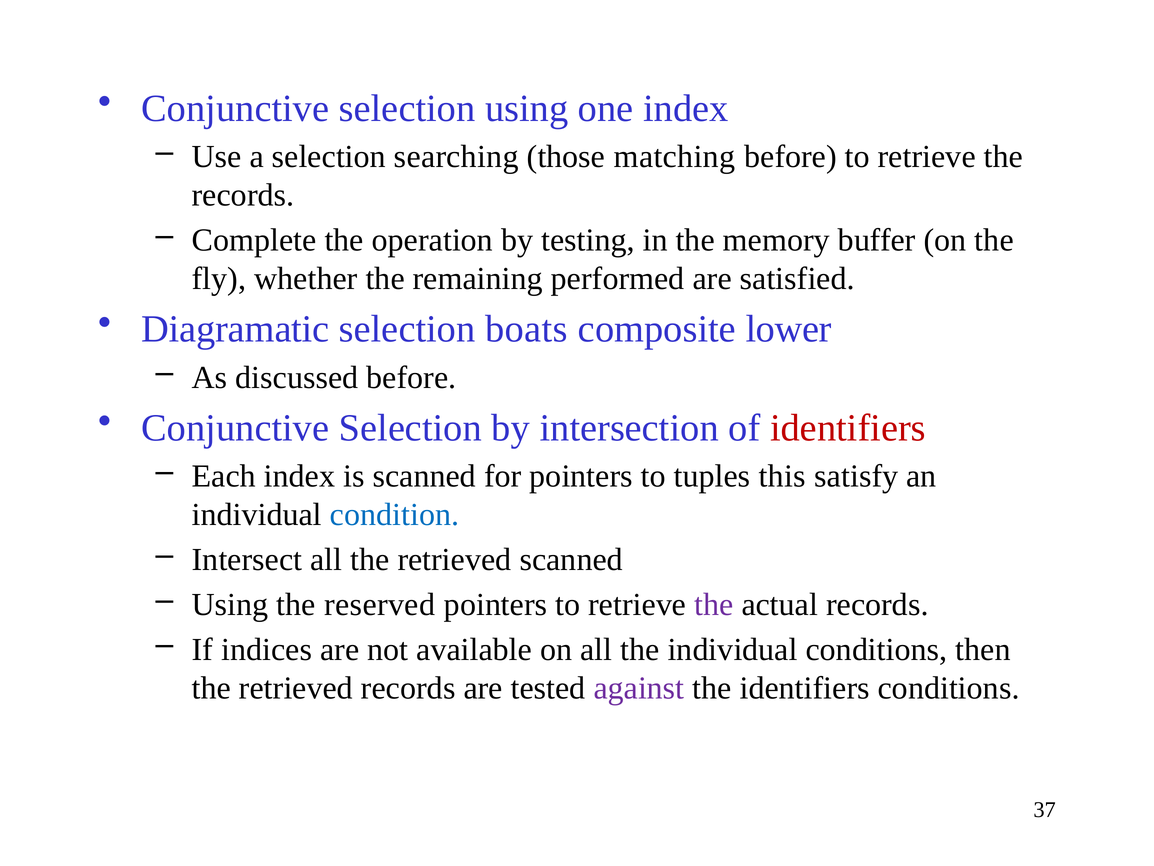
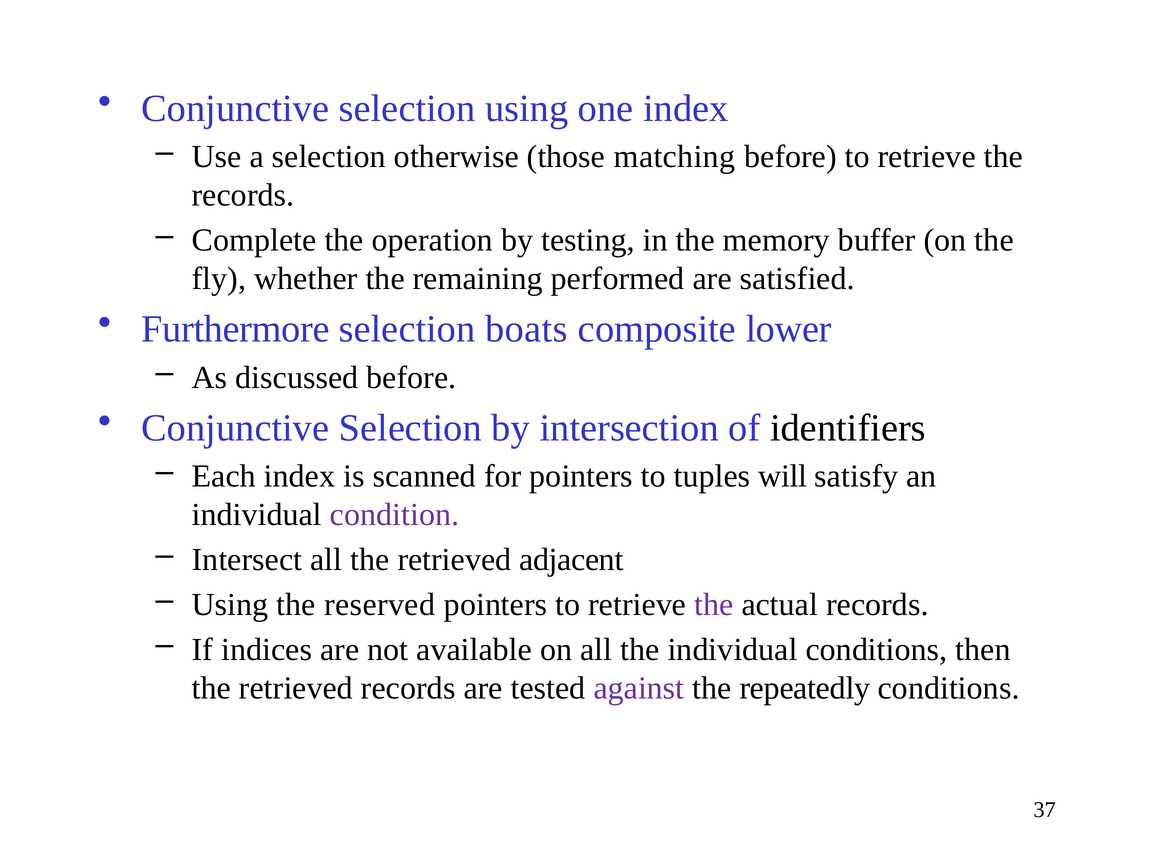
searching: searching -> otherwise (456, 157)
Diagramatic: Diagramatic -> Furthermore (235, 329)
identifiers colour: red -> black (848, 428)
this: this -> will (783, 476)
condition colour: blue -> purple (395, 515)
retrieved scanned: scanned -> adjacent (571, 559)
the identifiers: identifiers -> repeatedly (805, 688)
